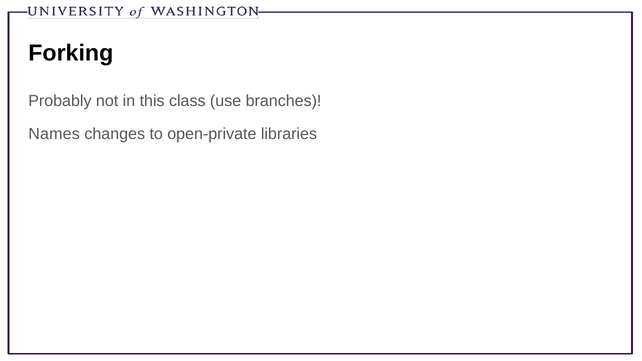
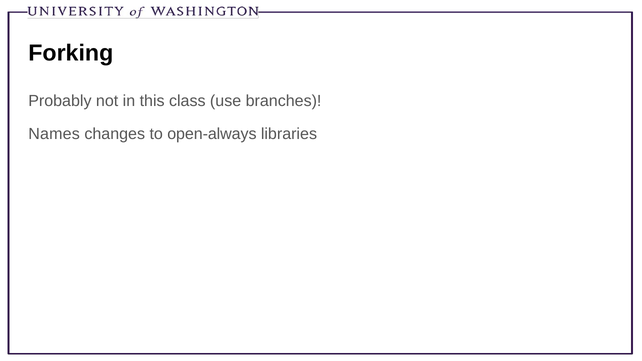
open-private: open-private -> open-always (212, 134)
